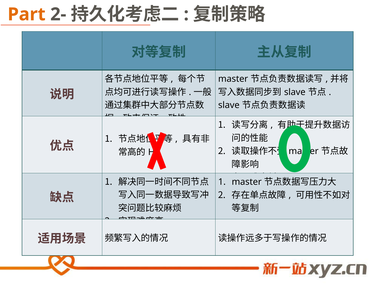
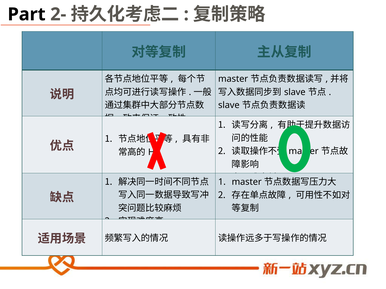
Part colour: orange -> black (27, 14)
